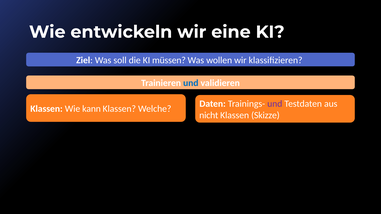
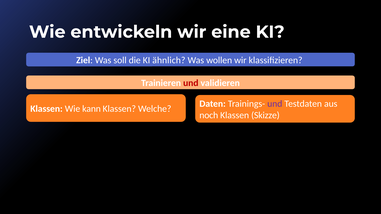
müssen: müssen -> ähnlich (169, 60)
und colour: blue -> red (191, 83)
nicht: nicht -> noch (209, 115)
